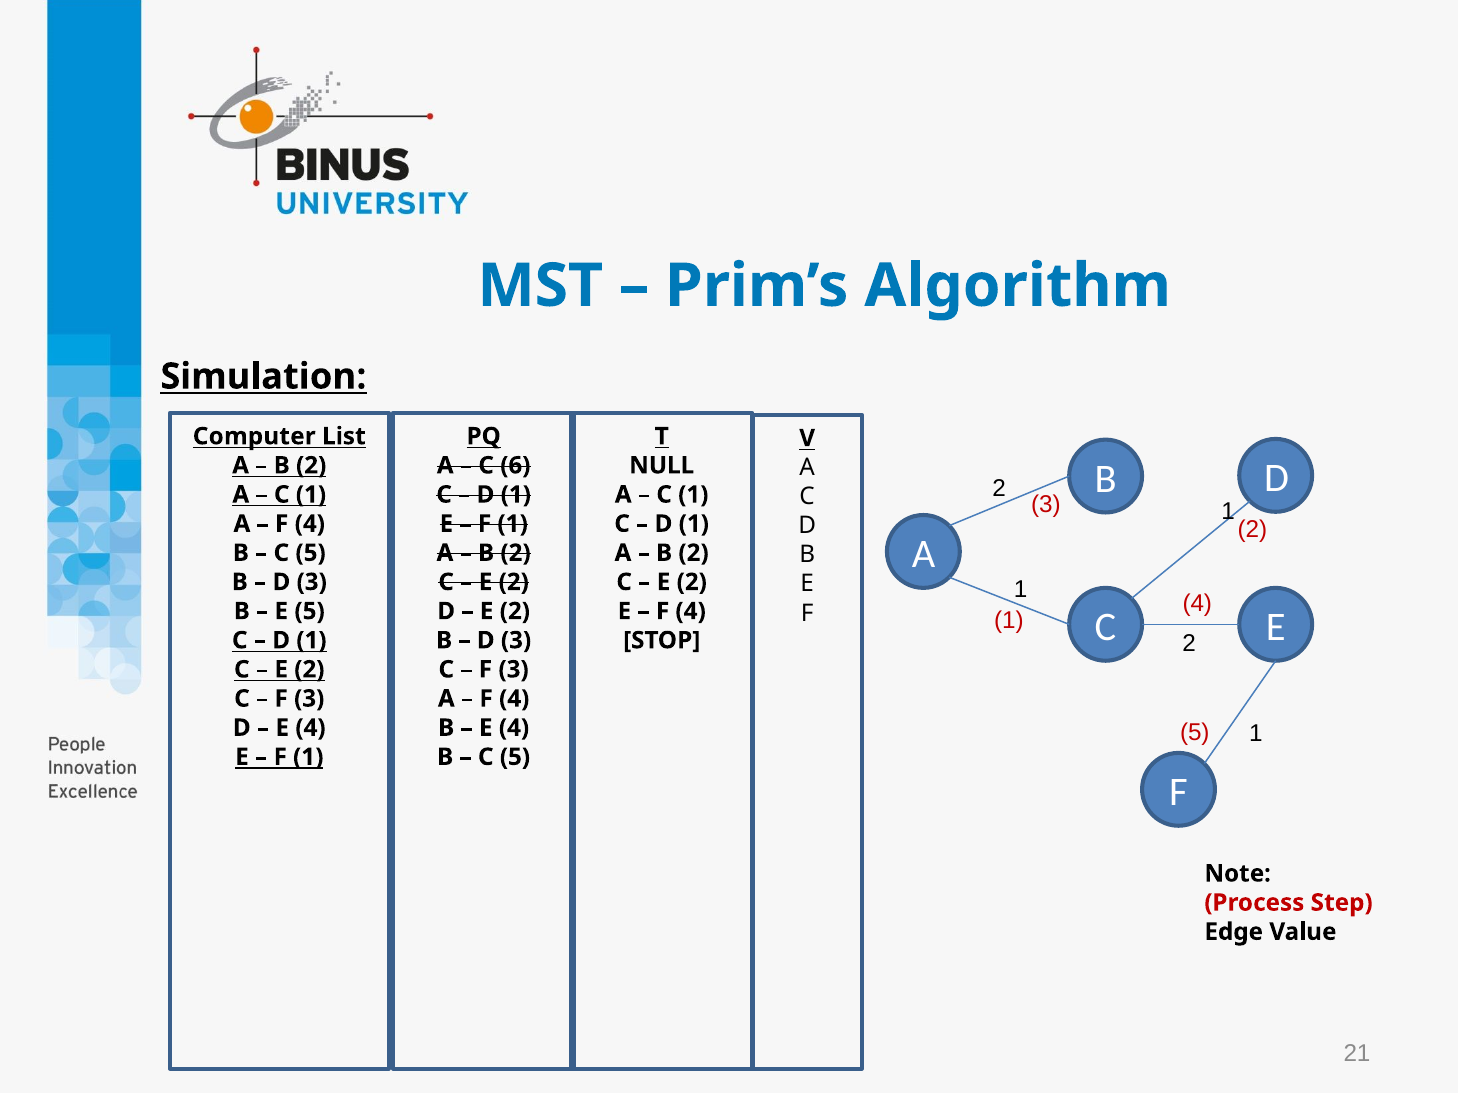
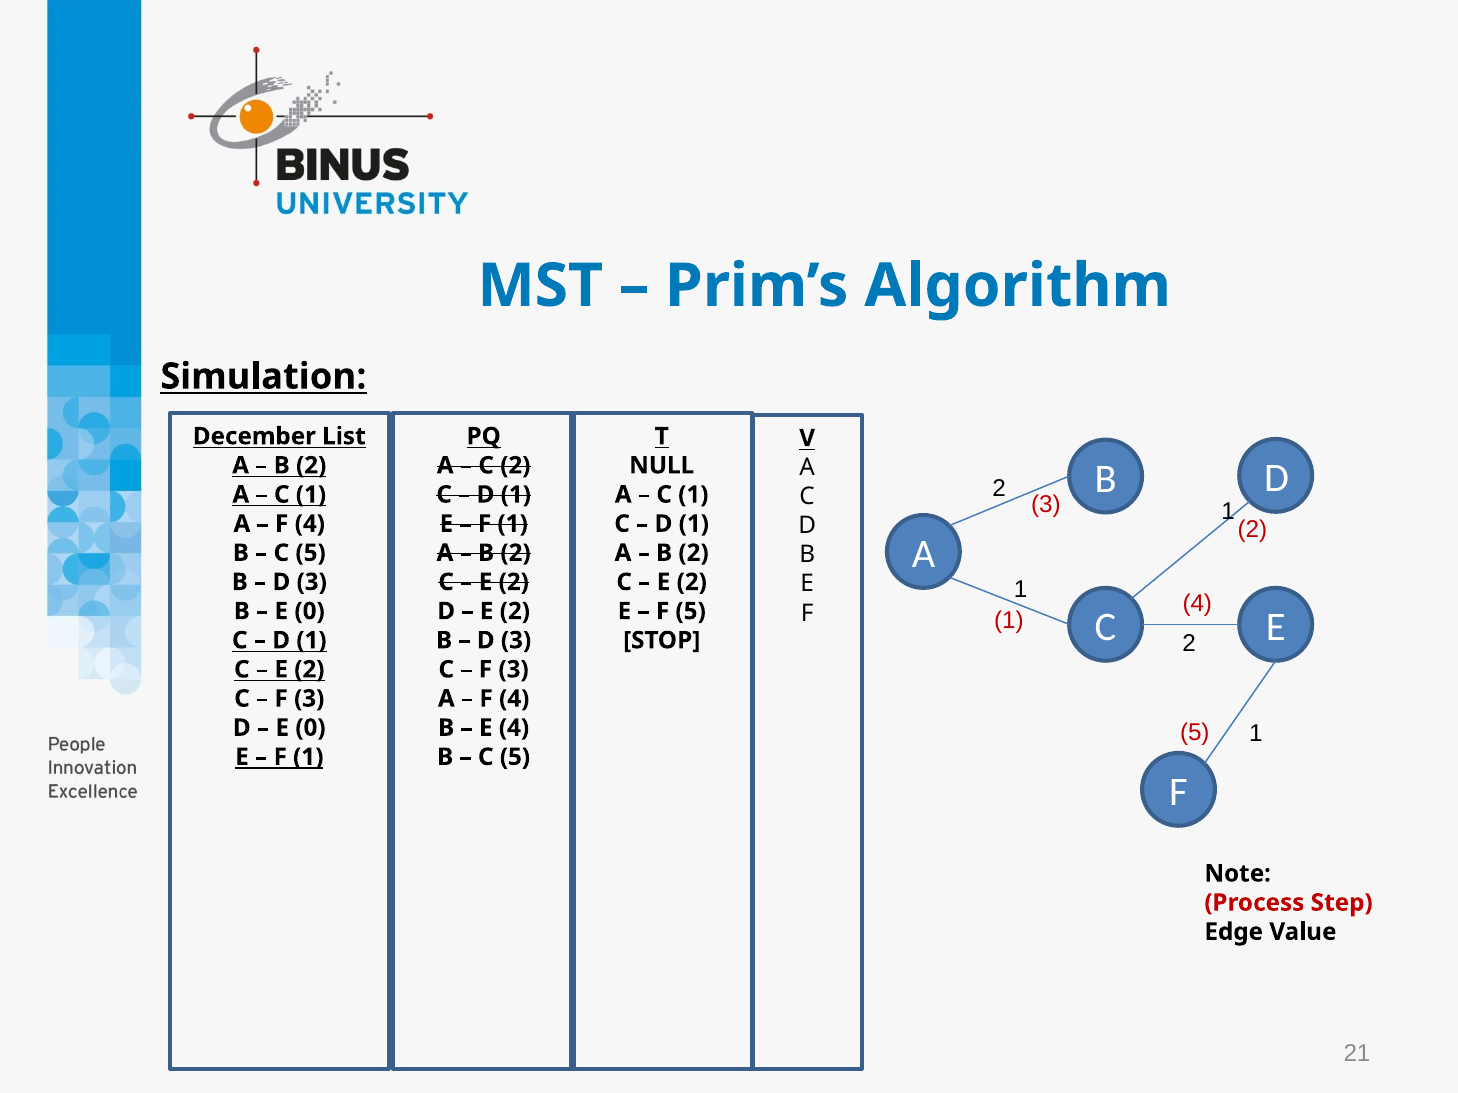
Computer: Computer -> December (254, 437)
C 6: 6 -> 2 (515, 466)
5: 5 -> 0 (310, 611)
4: 4 -> 5 (691, 611)
4: 4 -> 0 (310, 728)
